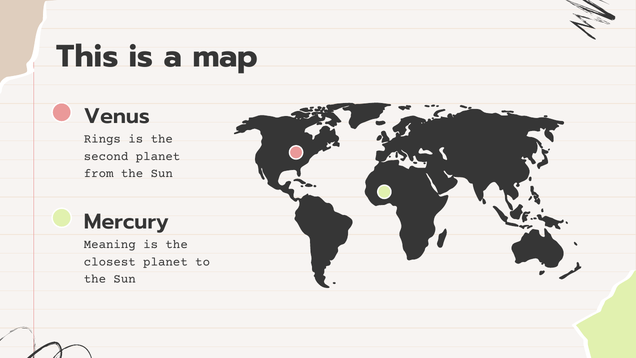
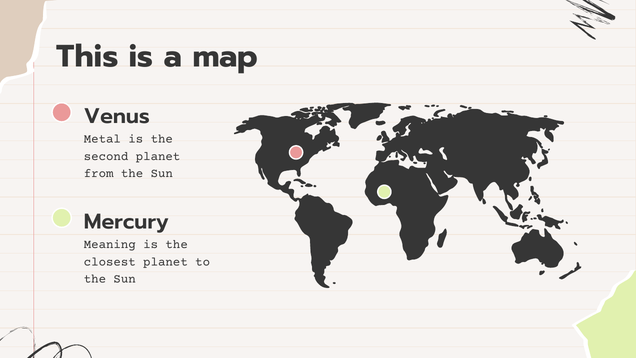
Rings: Rings -> Metal (102, 139)
